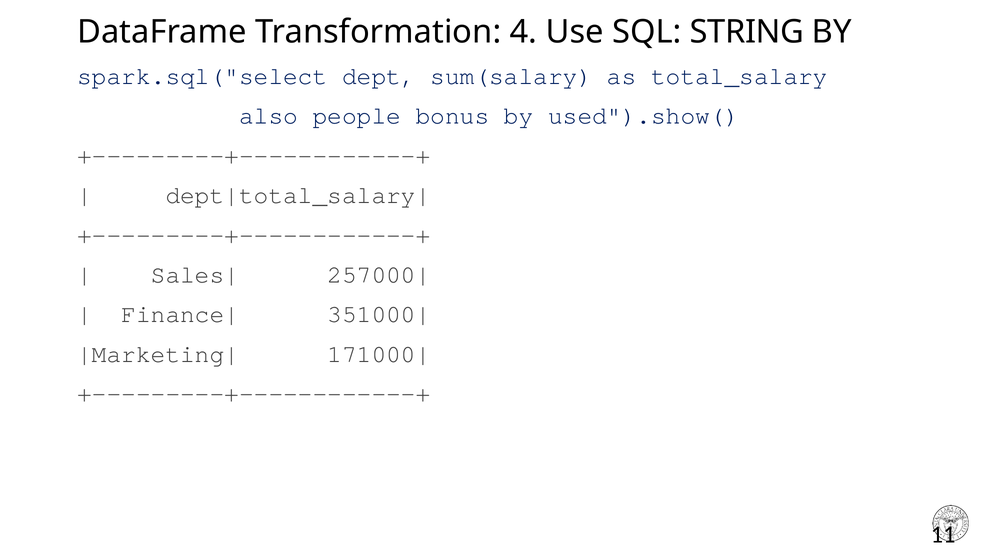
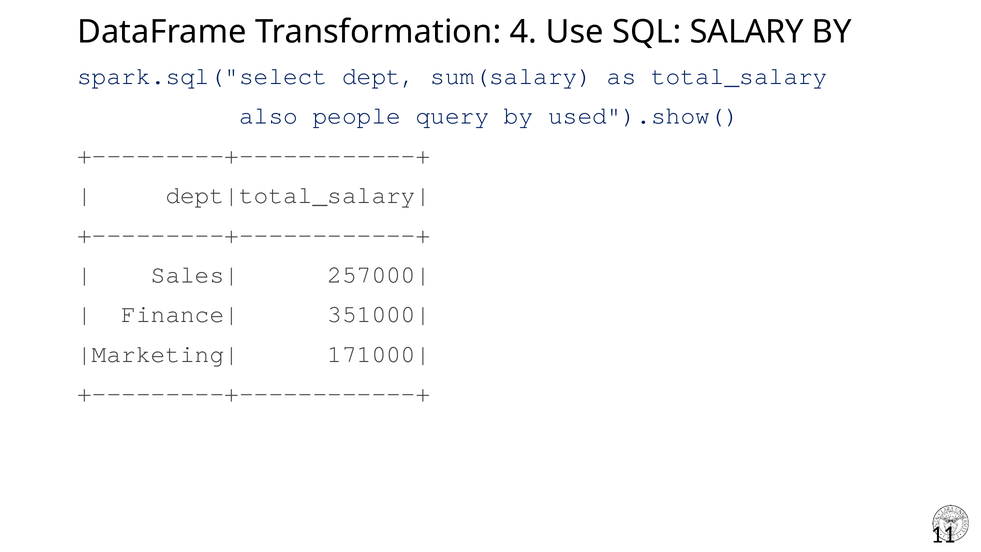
STRING: STRING -> SALARY (747, 32)
bonus: bonus -> query (452, 116)
